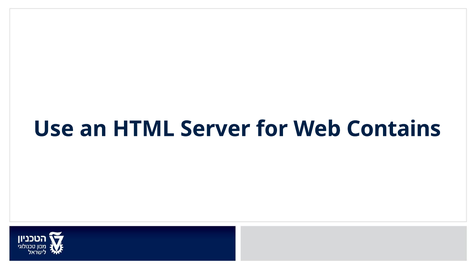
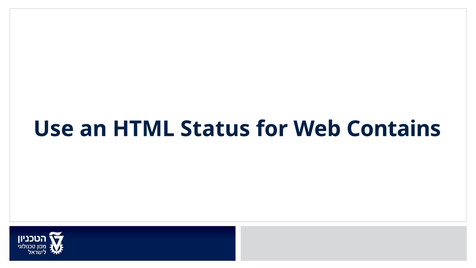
Server: Server -> Status (215, 129)
